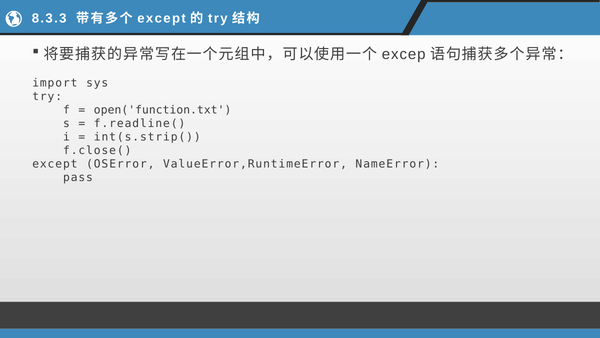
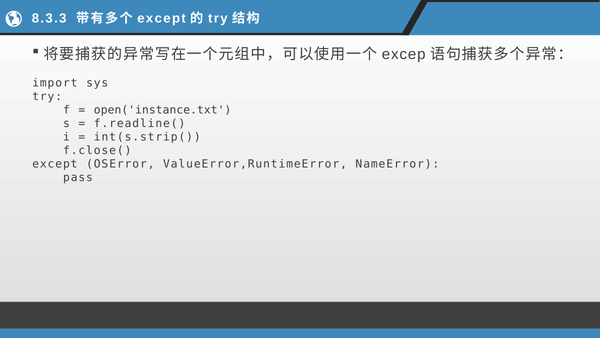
open('function.txt: open('function.txt -> open('instance.txt (163, 110)
